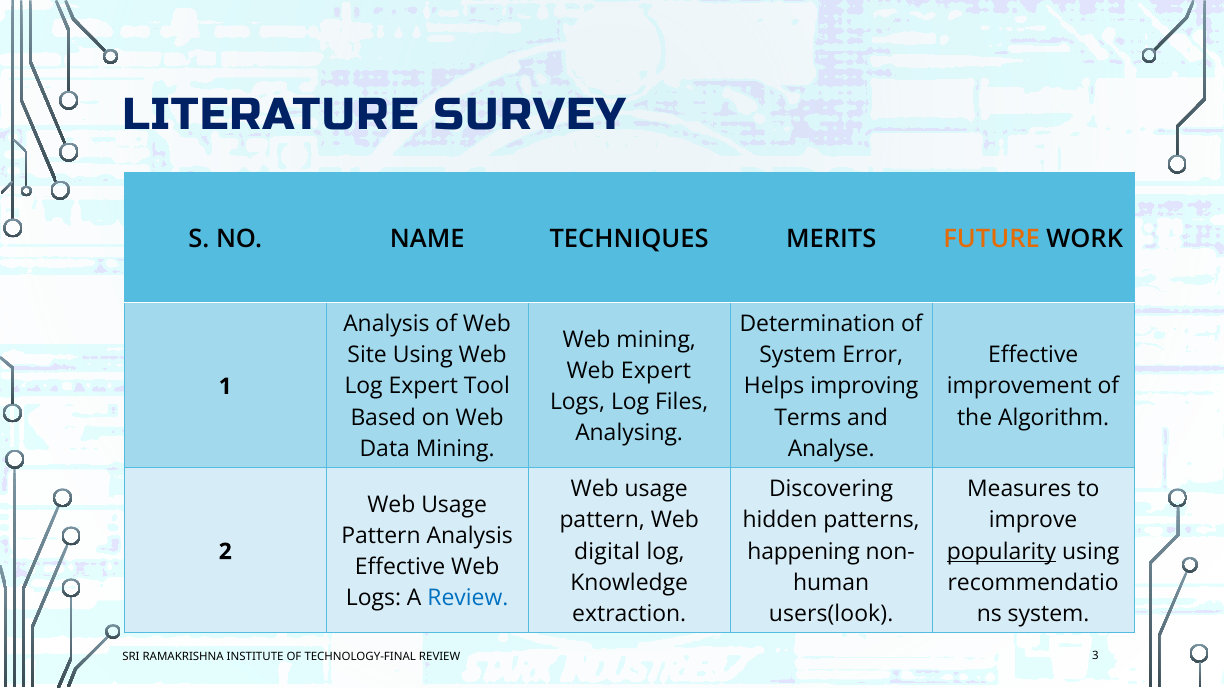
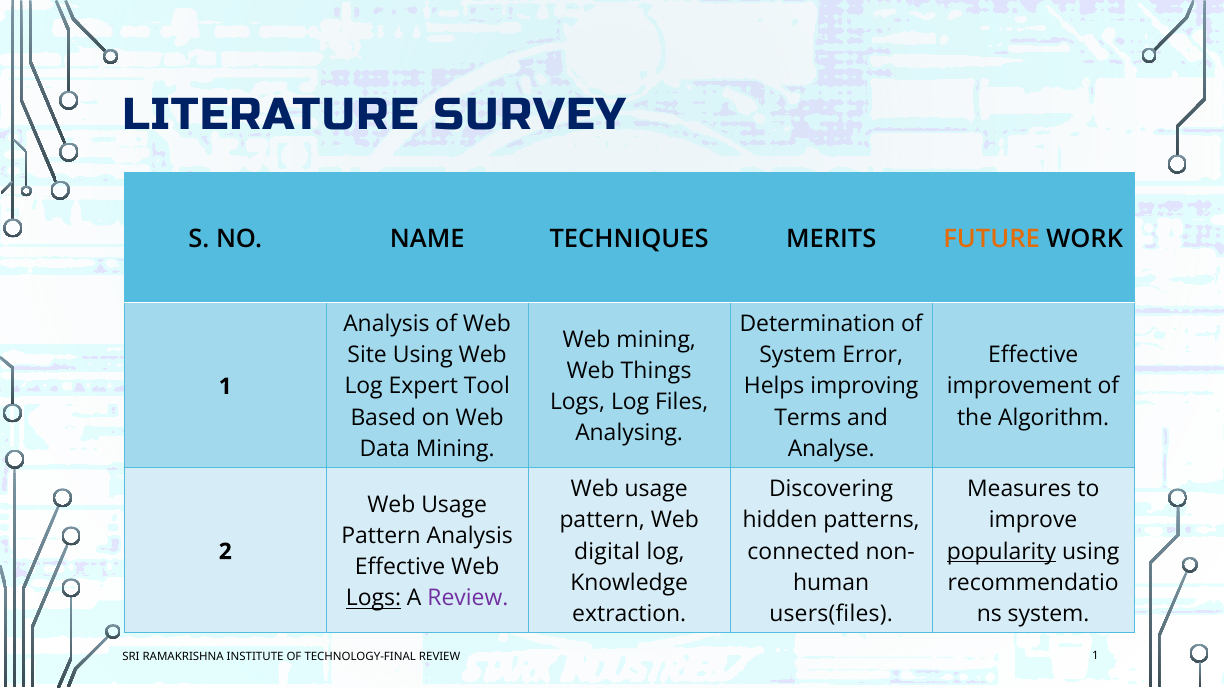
Web Expert: Expert -> Things (656, 371)
happening: happening -> connected (803, 552)
Logs underline: none -> present (373, 599)
Review colour: blue -> purple (468, 599)
users(look: users(look -> users(files (831, 614)
REVIEW 3: 3 -> 1 (1095, 656)
